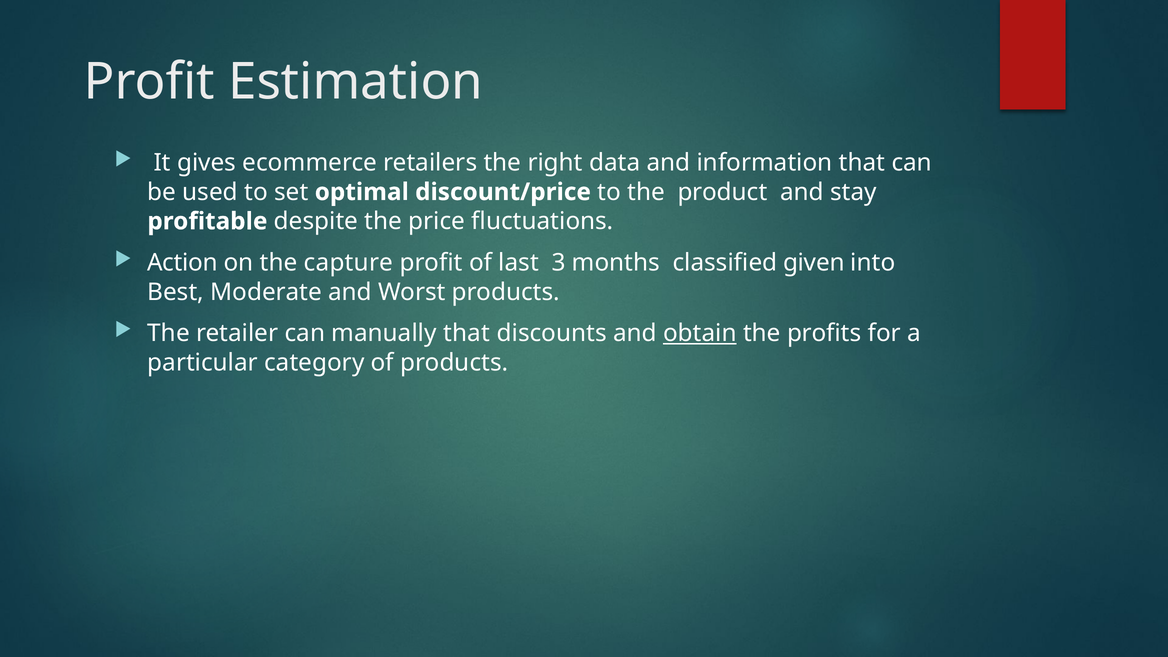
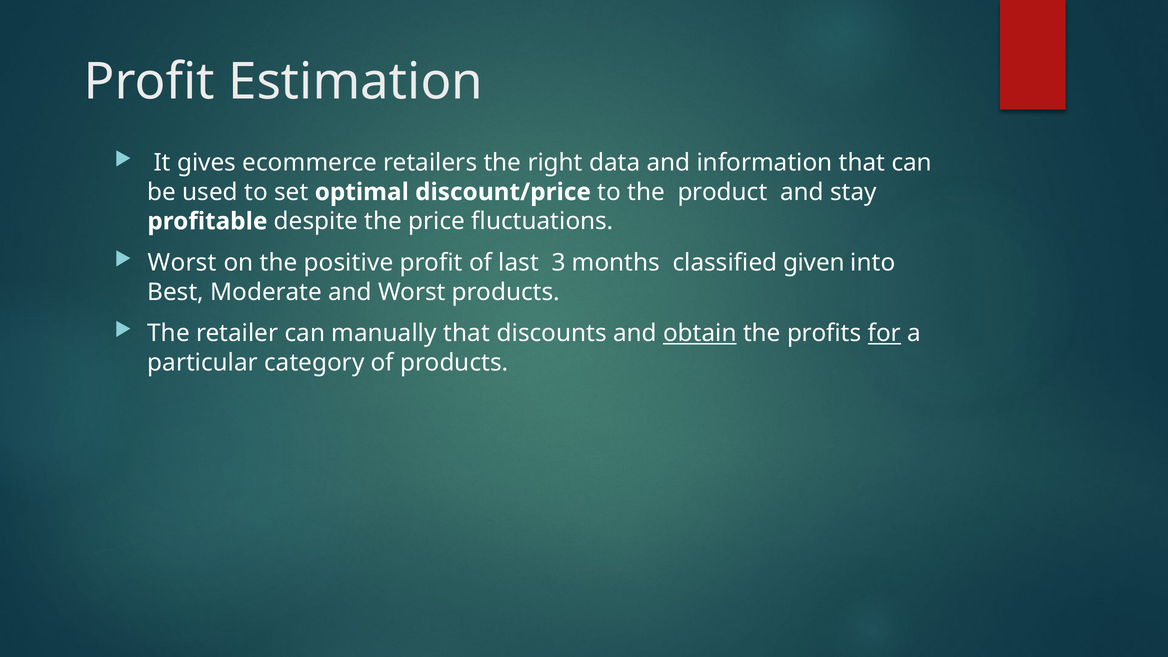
Action: Action -> Worst (182, 263)
capture: capture -> positive (349, 263)
for underline: none -> present (884, 333)
